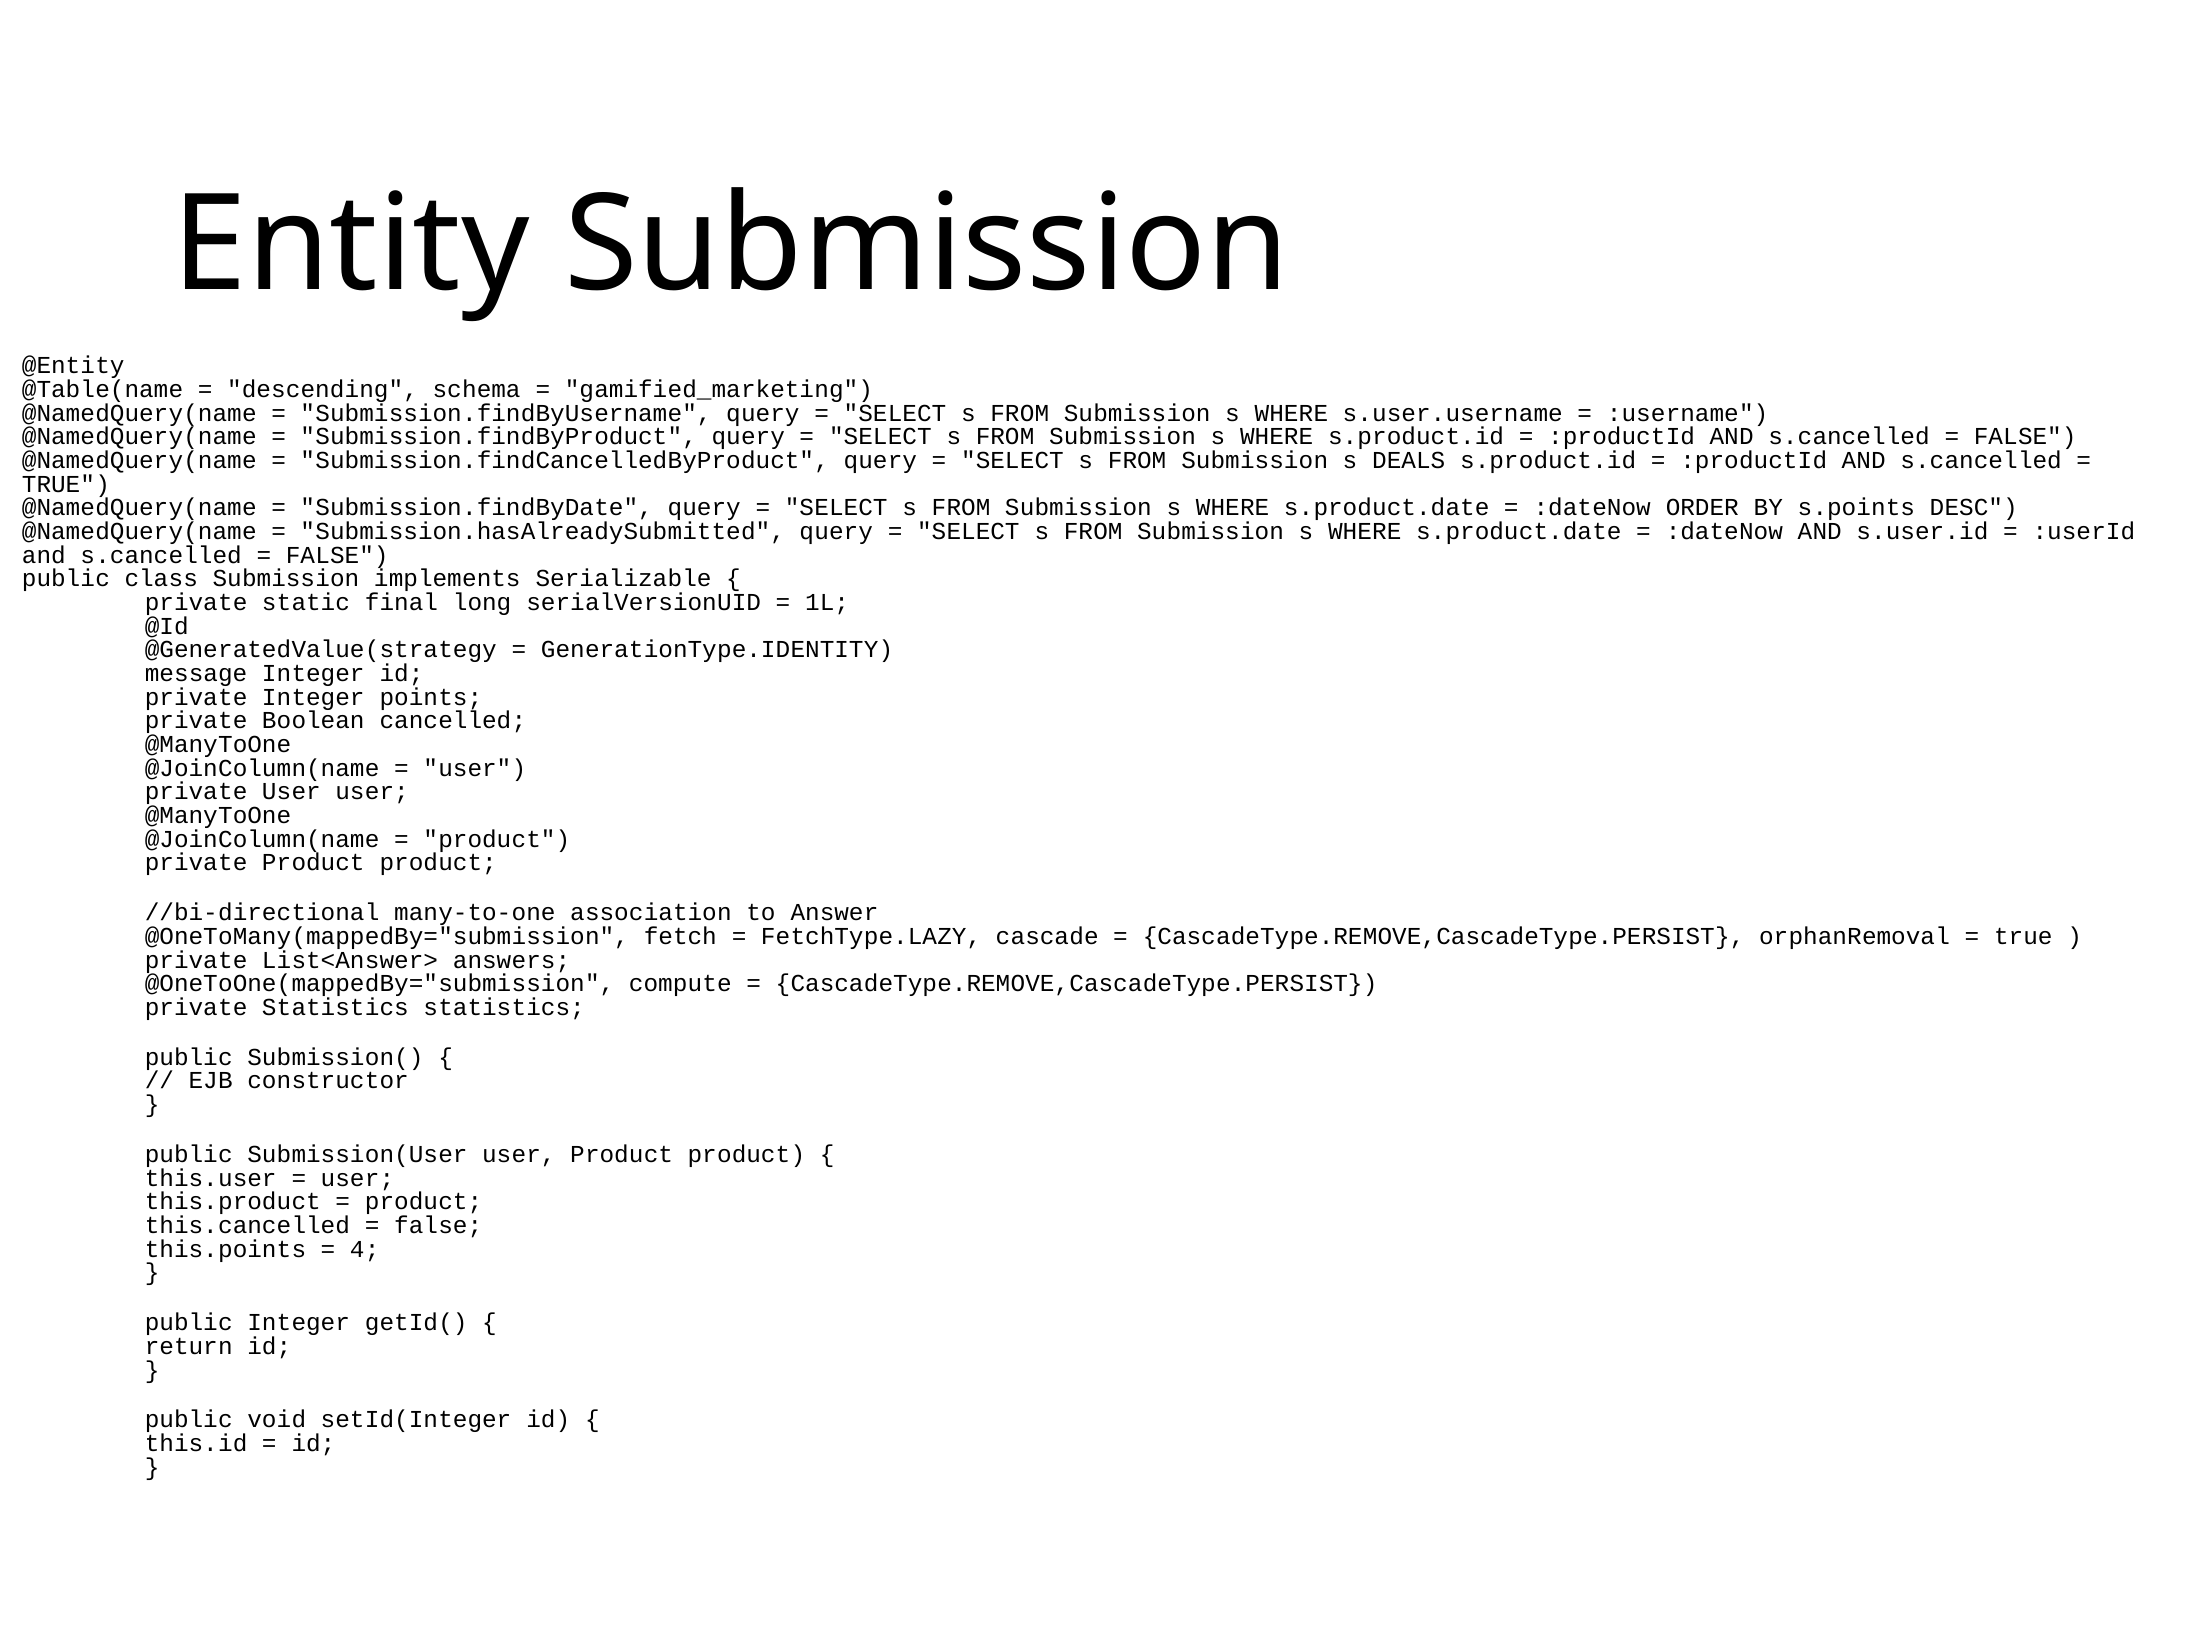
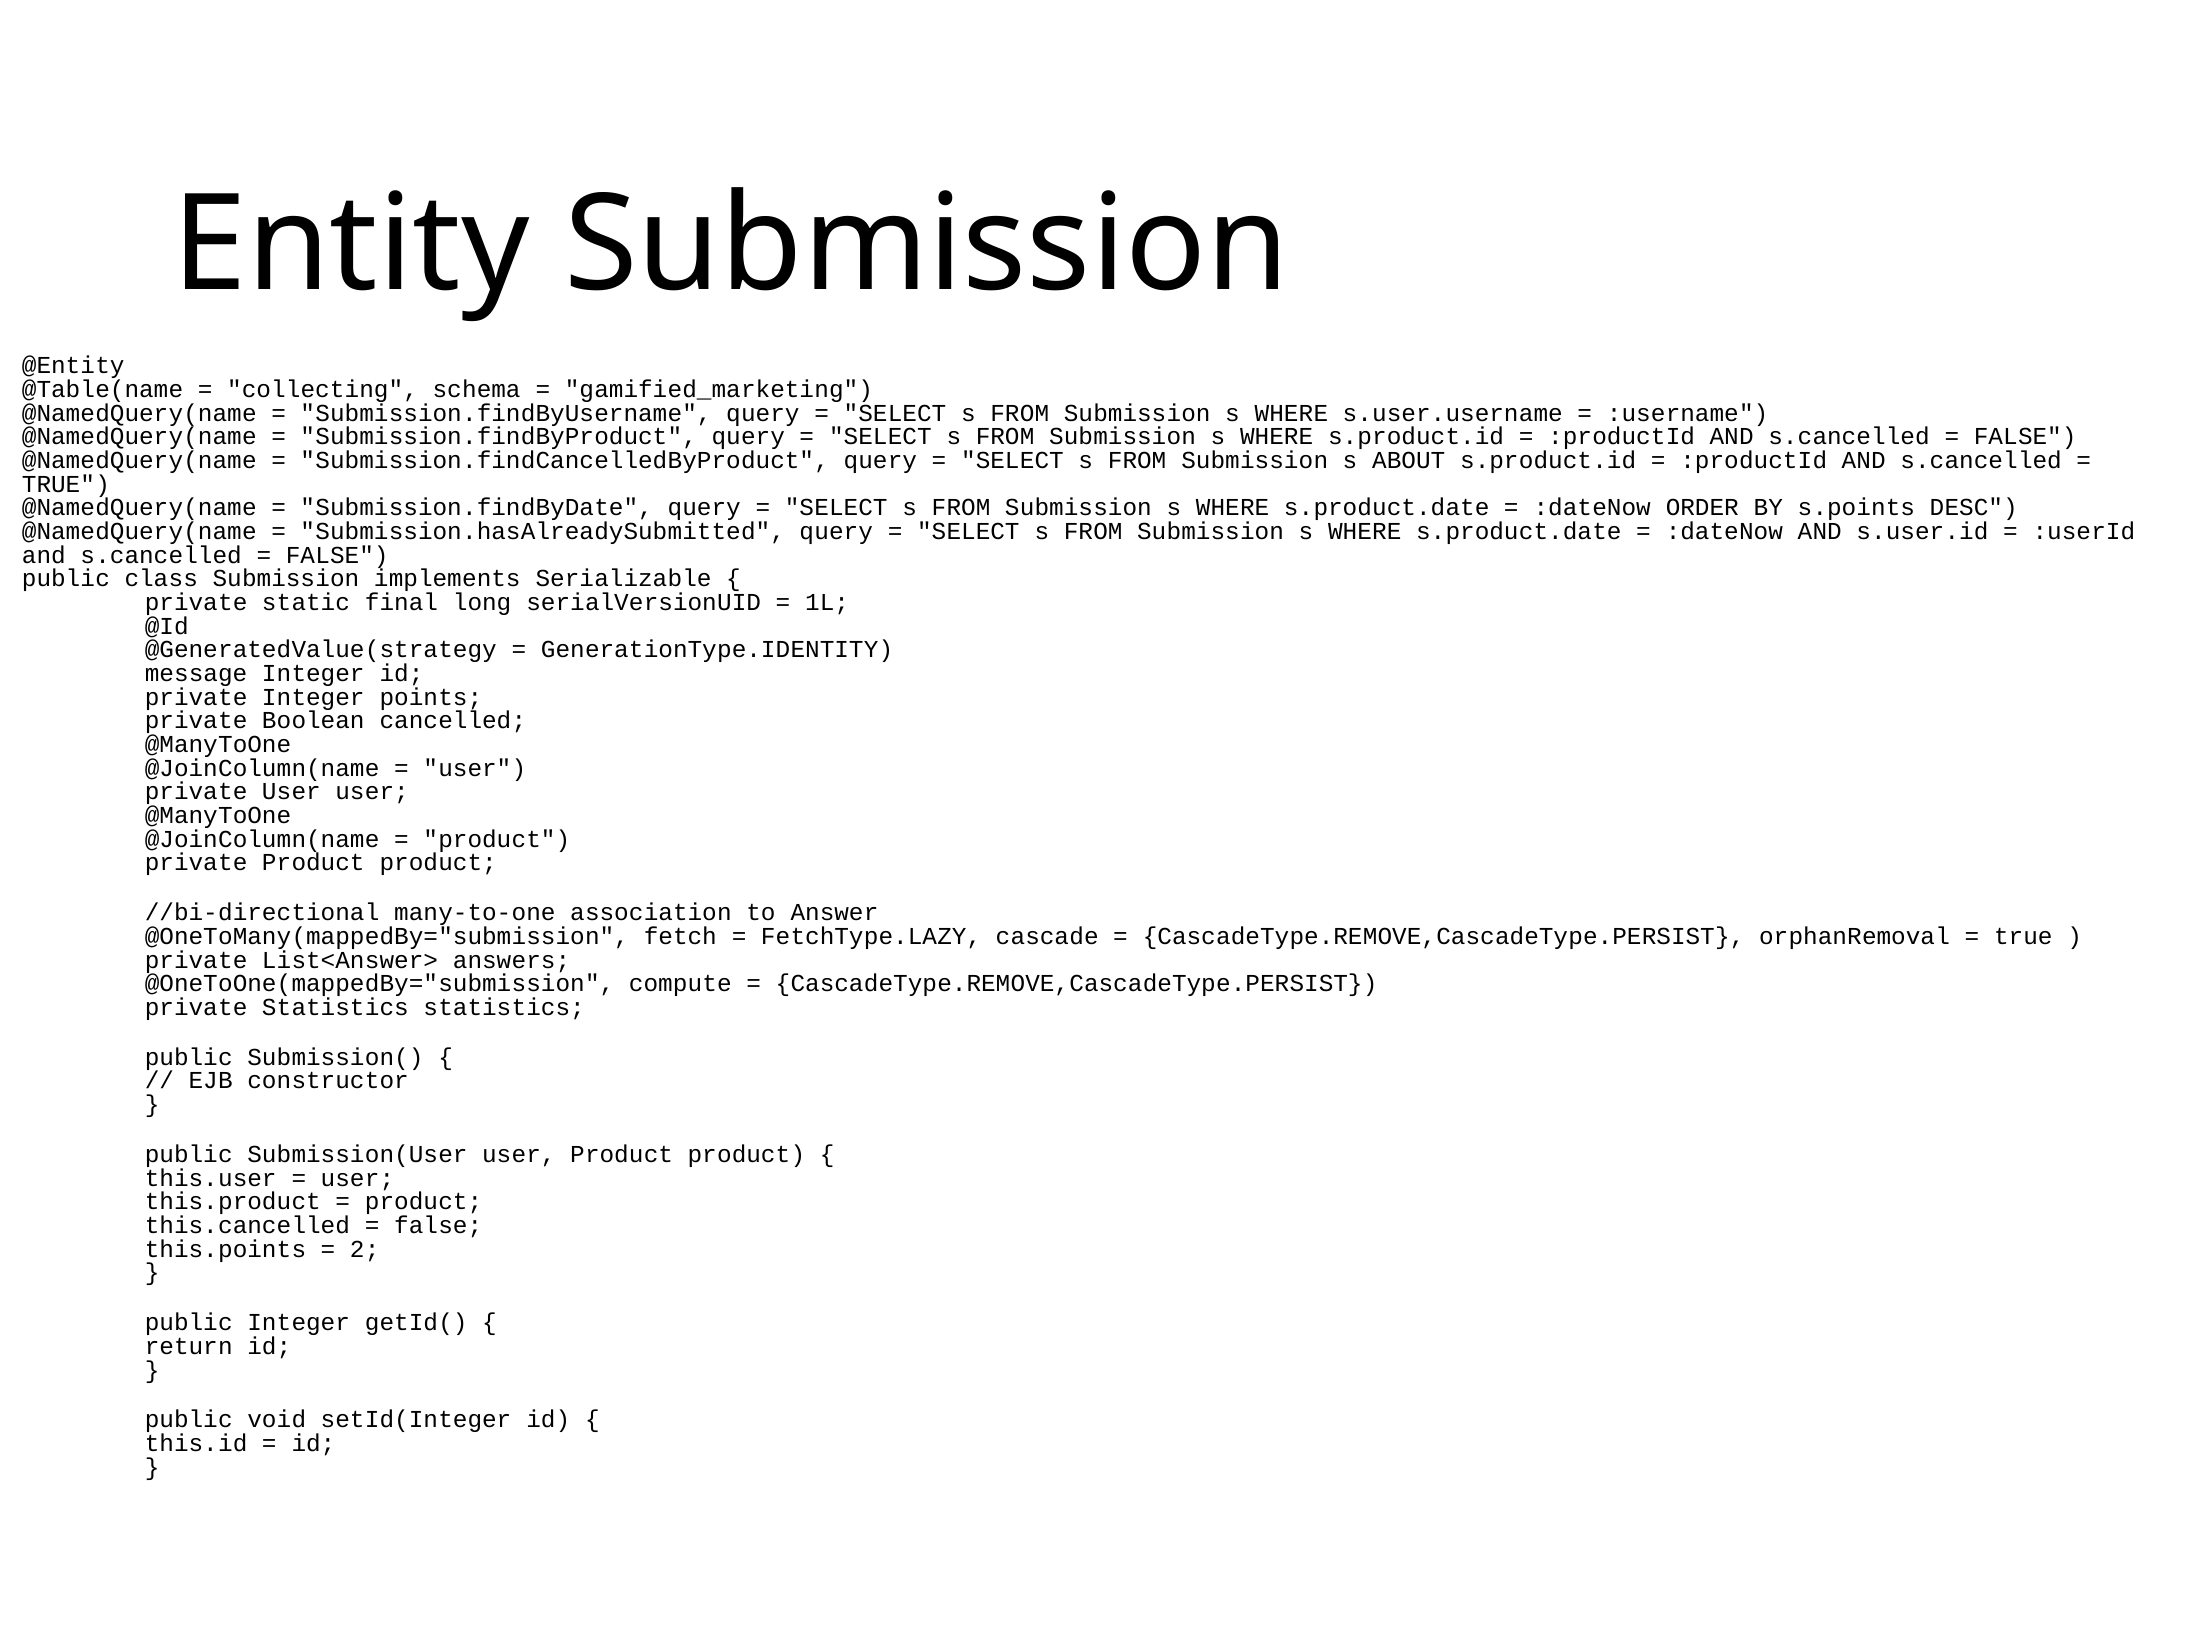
descending: descending -> collecting (323, 389)
DEALS: DEALS -> ABOUT (1409, 460)
4: 4 -> 2 (365, 1249)
